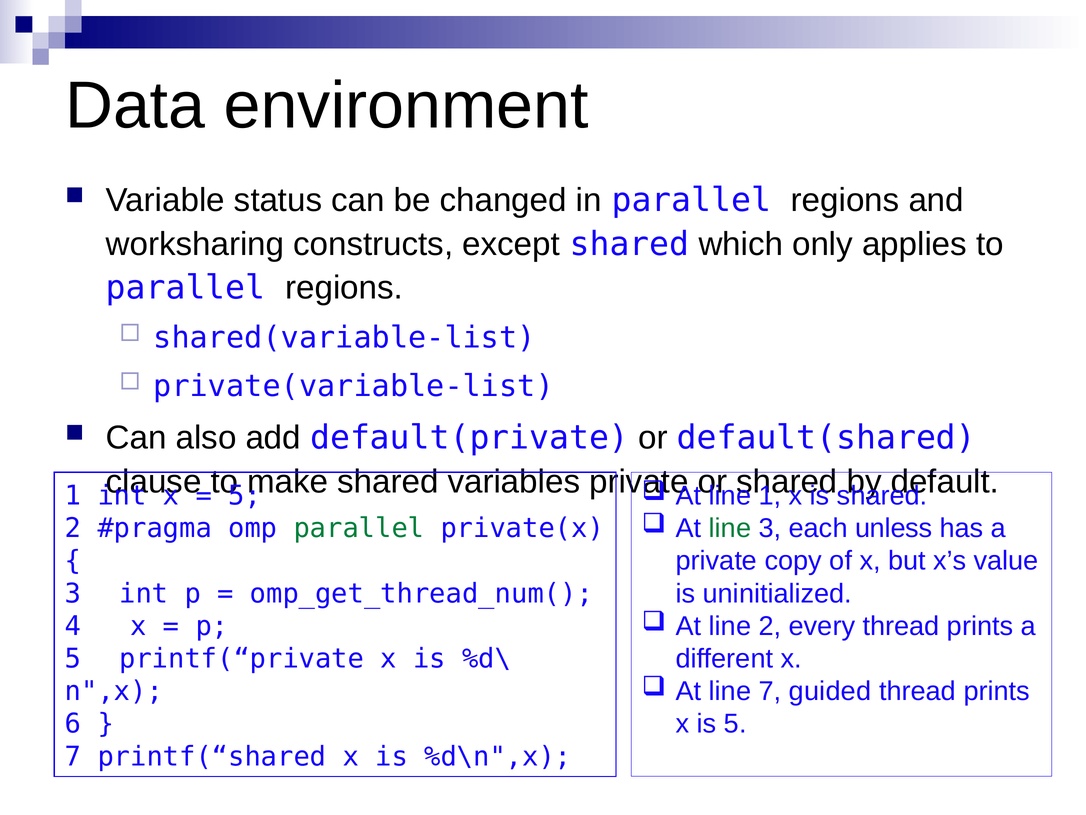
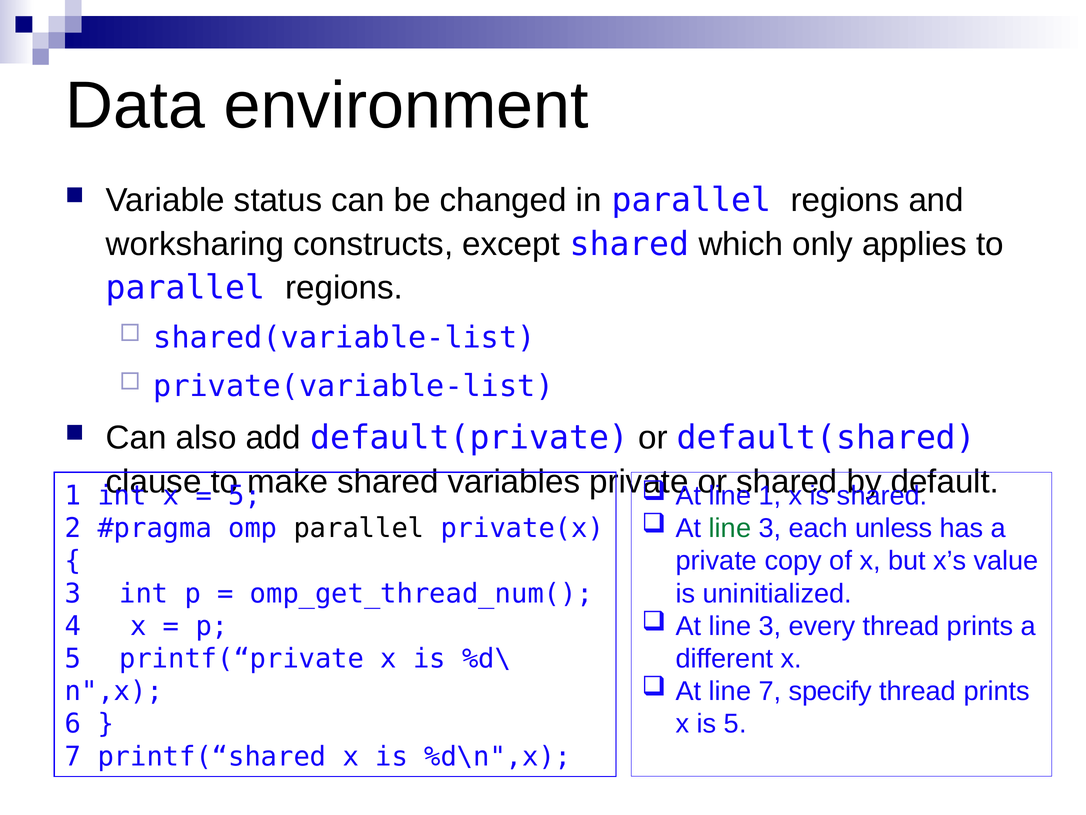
parallel colour: green -> black (359, 528)
2: 2 -> 3 (770, 626)
guided: guided -> specify (830, 691)
